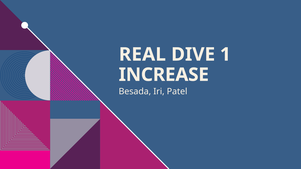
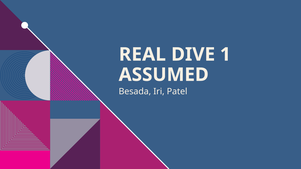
INCREASE: INCREASE -> ASSUMED (164, 75)
